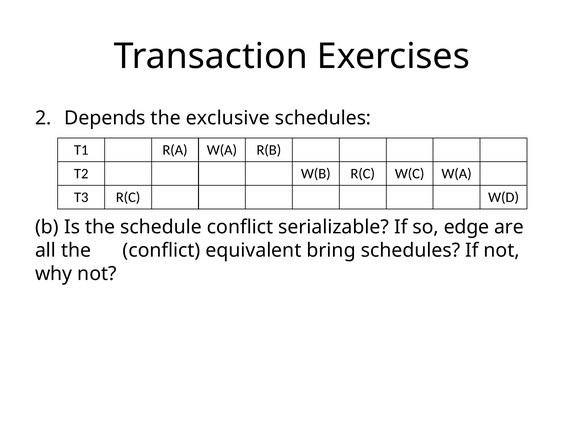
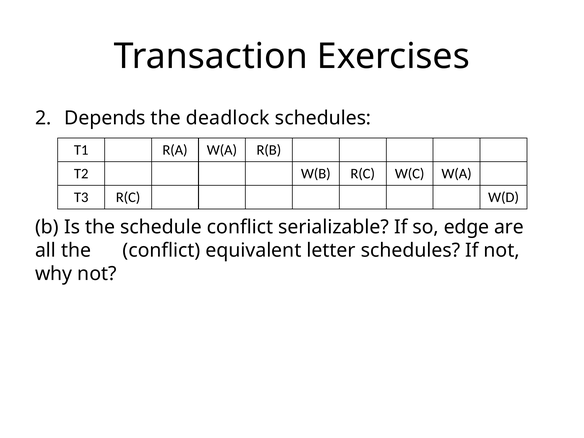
exclusive: exclusive -> deadlock (228, 118)
bring: bring -> letter (331, 251)
